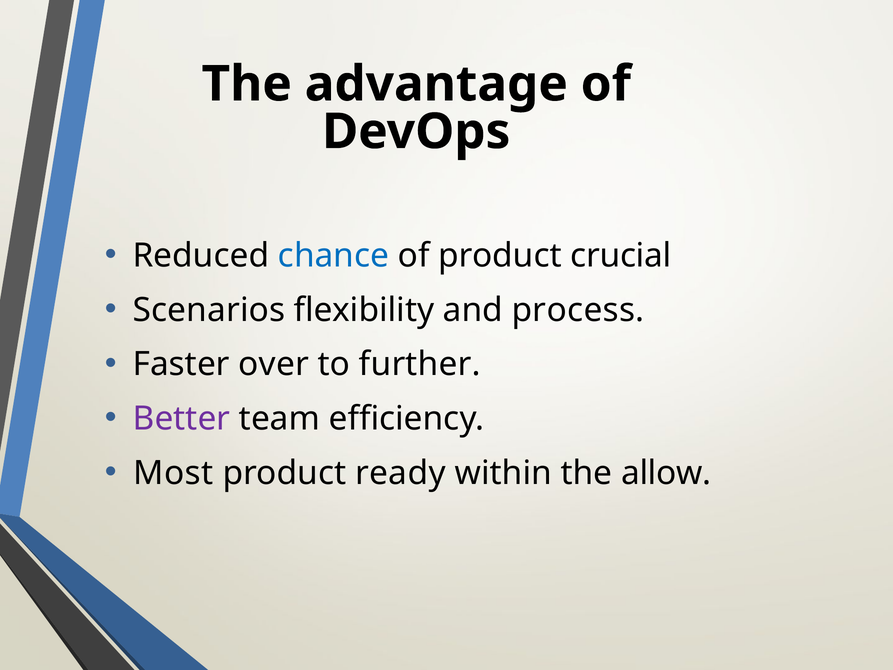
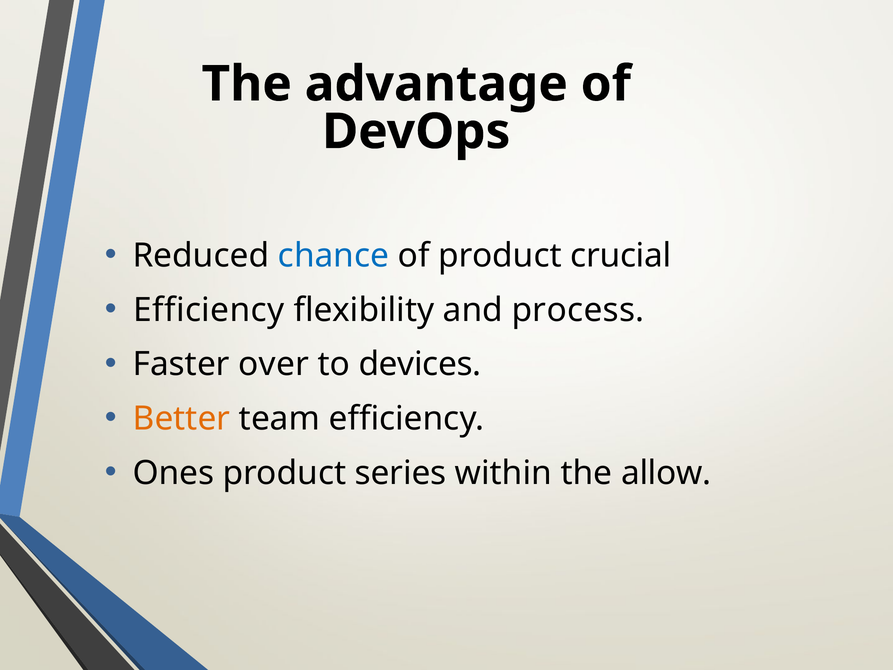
Scenarios: Scenarios -> Efficiency (209, 310)
further: further -> devices (420, 364)
Better colour: purple -> orange (182, 419)
Most: Most -> Ones (173, 473)
ready: ready -> series (401, 473)
